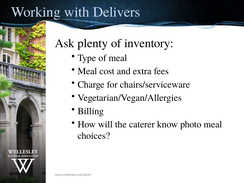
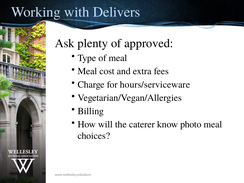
inventory: inventory -> approved (149, 43)
chairs/serviceware: chairs/serviceware -> hours/serviceware (155, 85)
